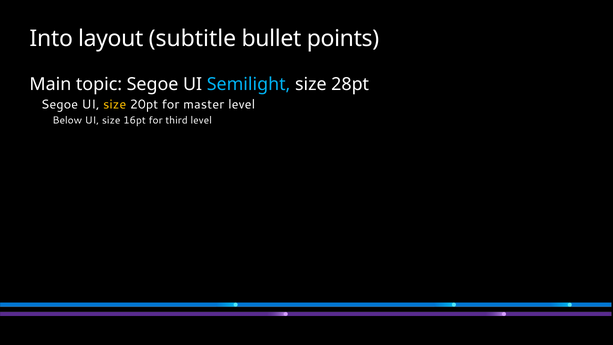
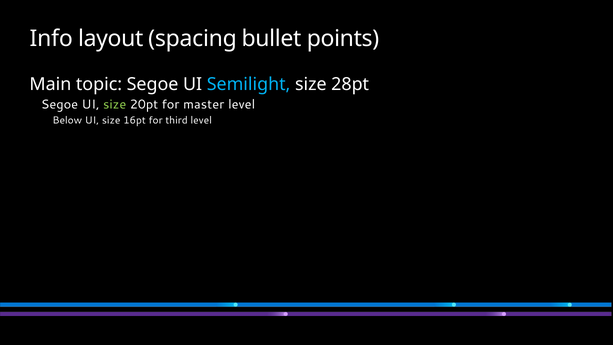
Into: Into -> Info (51, 38)
subtitle: subtitle -> spacing (193, 38)
size colour: yellow -> light green (115, 105)
